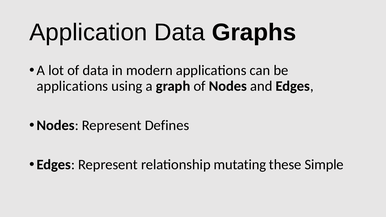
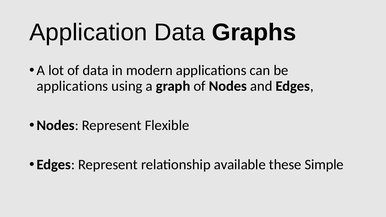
Defines: Defines -> Flexible (167, 125)
mutating: mutating -> available (240, 165)
